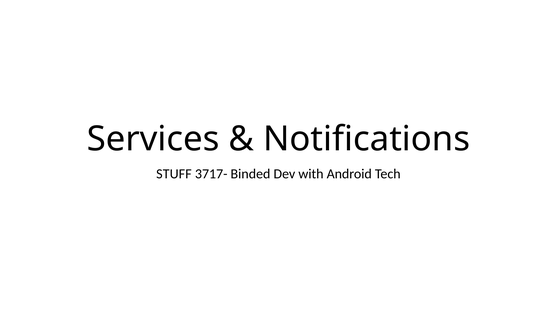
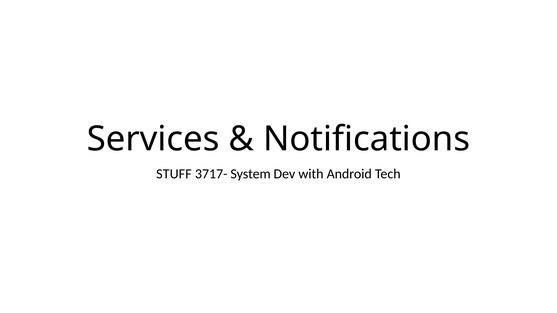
Binded: Binded -> System (251, 174)
